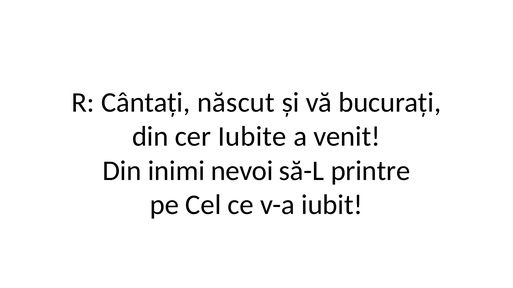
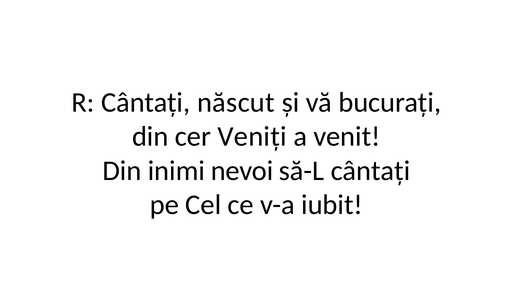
Iubite: Iubite -> Veniți (252, 137)
să-L printre: printre -> cântați (370, 171)
